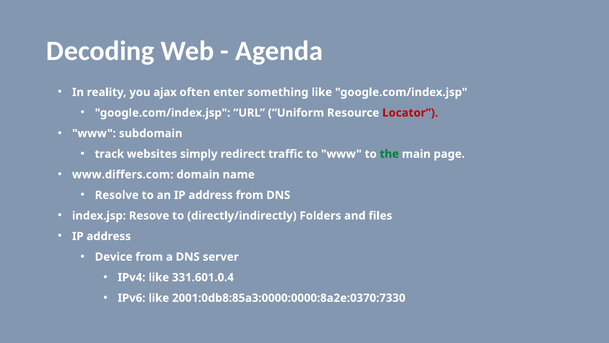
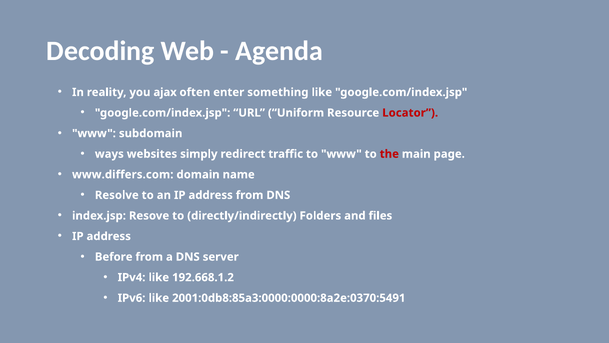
track: track -> ways (109, 154)
the colour: green -> red (389, 154)
Device: Device -> Before (114, 257)
331.601.0.4: 331.601.0.4 -> 192.668.1.2 (203, 277)
2001:0db8:85a3:0000:0000:8a2e:0370:7330: 2001:0db8:85a3:0000:0000:8a2e:0370:7330 -> 2001:0db8:85a3:0000:0000:8a2e:0370:5491 (289, 298)
